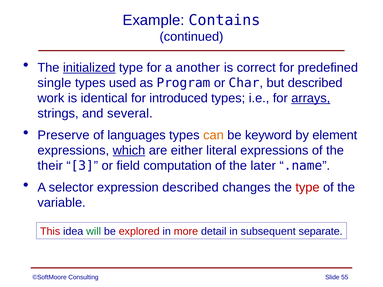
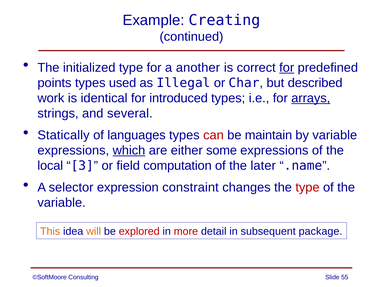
Contains: Contains -> Creating (225, 20)
initialized underline: present -> none (89, 68)
for underline: none -> present (287, 68)
single: single -> points (54, 83)
Program: Program -> Illegal (184, 83)
Preserve: Preserve -> Statically (63, 135)
can colour: orange -> red (213, 135)
keyword: keyword -> maintain (269, 135)
by element: element -> variable (335, 135)
literal: literal -> some (222, 151)
their: their -> local (50, 166)
expression described: described -> constraint (190, 188)
This colour: red -> orange (50, 232)
will colour: green -> orange (94, 232)
separate: separate -> package (321, 232)
